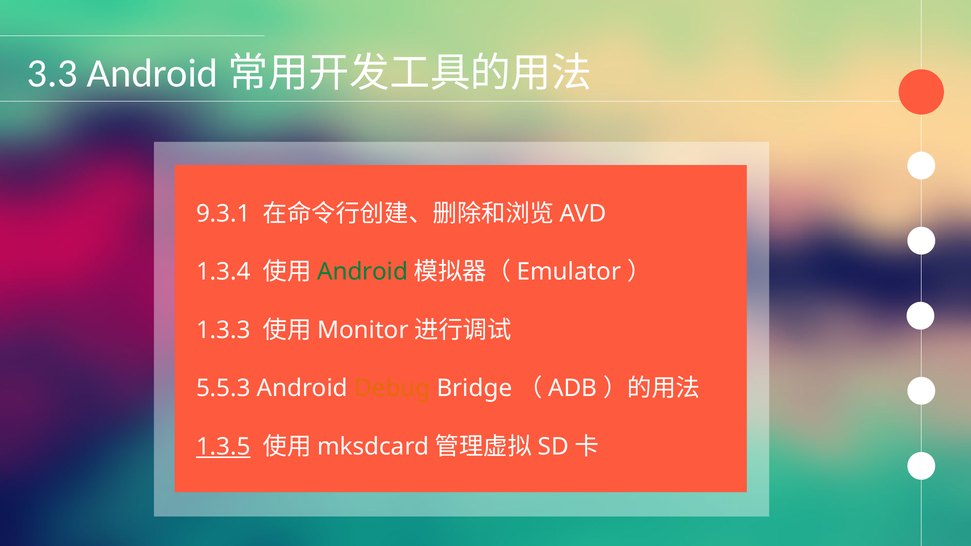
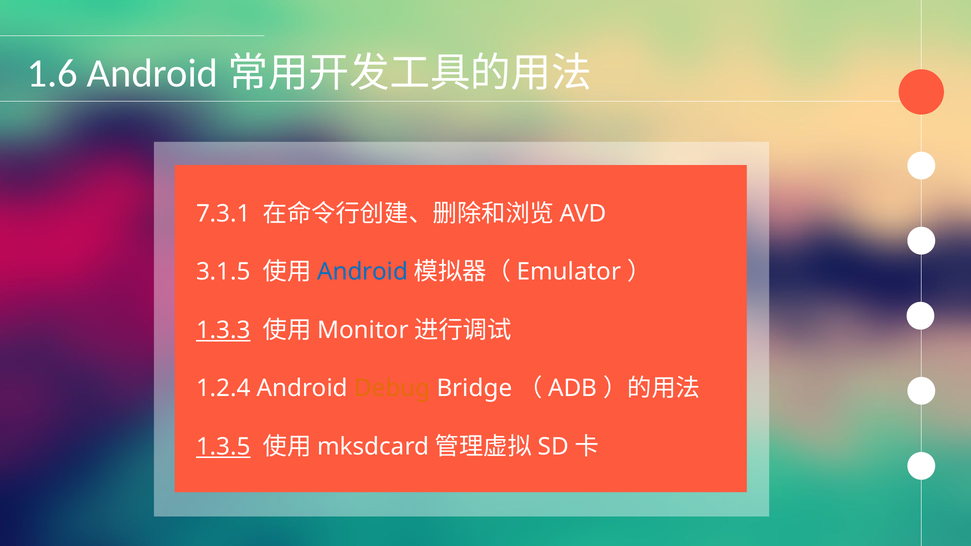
3.3: 3.3 -> 1.6 (52, 73)
9.3.1: 9.3.1 -> 7.3.1 (223, 214)
1.3.4: 1.3.4 -> 3.1.5 (223, 272)
Android colour: green -> blue (363, 272)
1.3.3 underline: none -> present (223, 330)
5.5.3: 5.5.3 -> 1.2.4 (223, 389)
